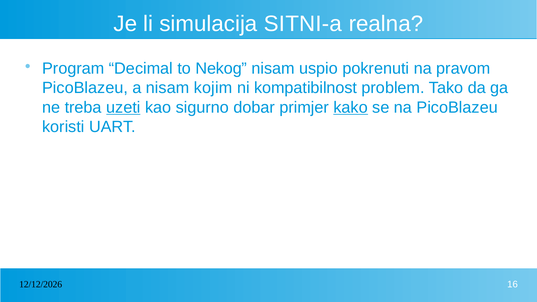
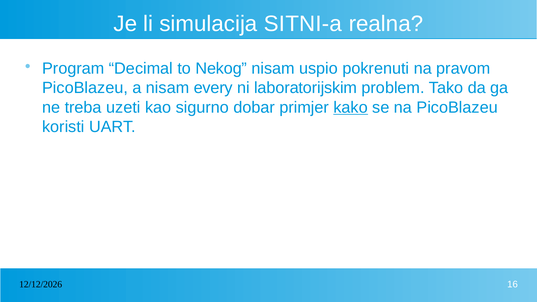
kojim: kojim -> every (213, 88)
kompatibilnost: kompatibilnost -> laboratorijskim (306, 88)
uzeti underline: present -> none (123, 107)
